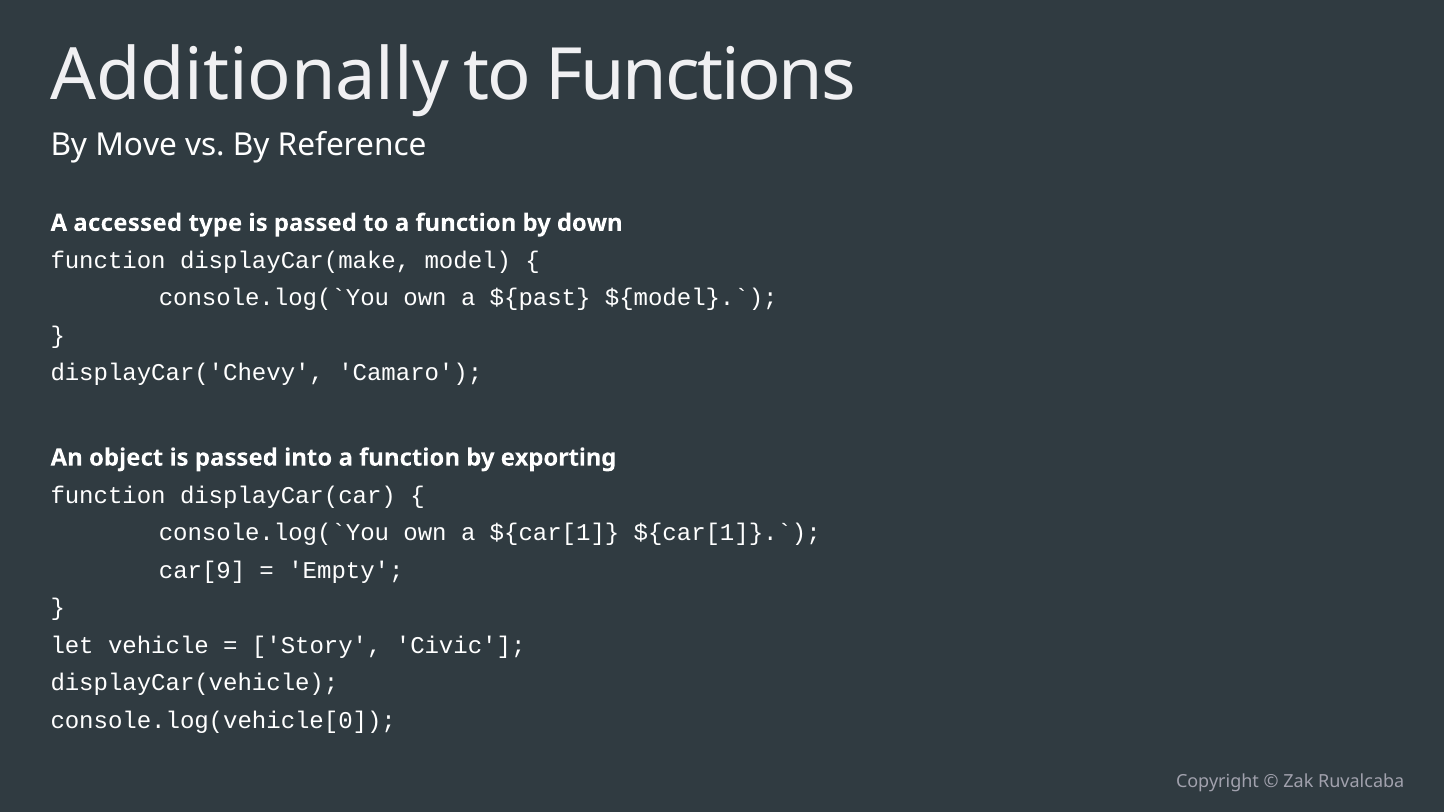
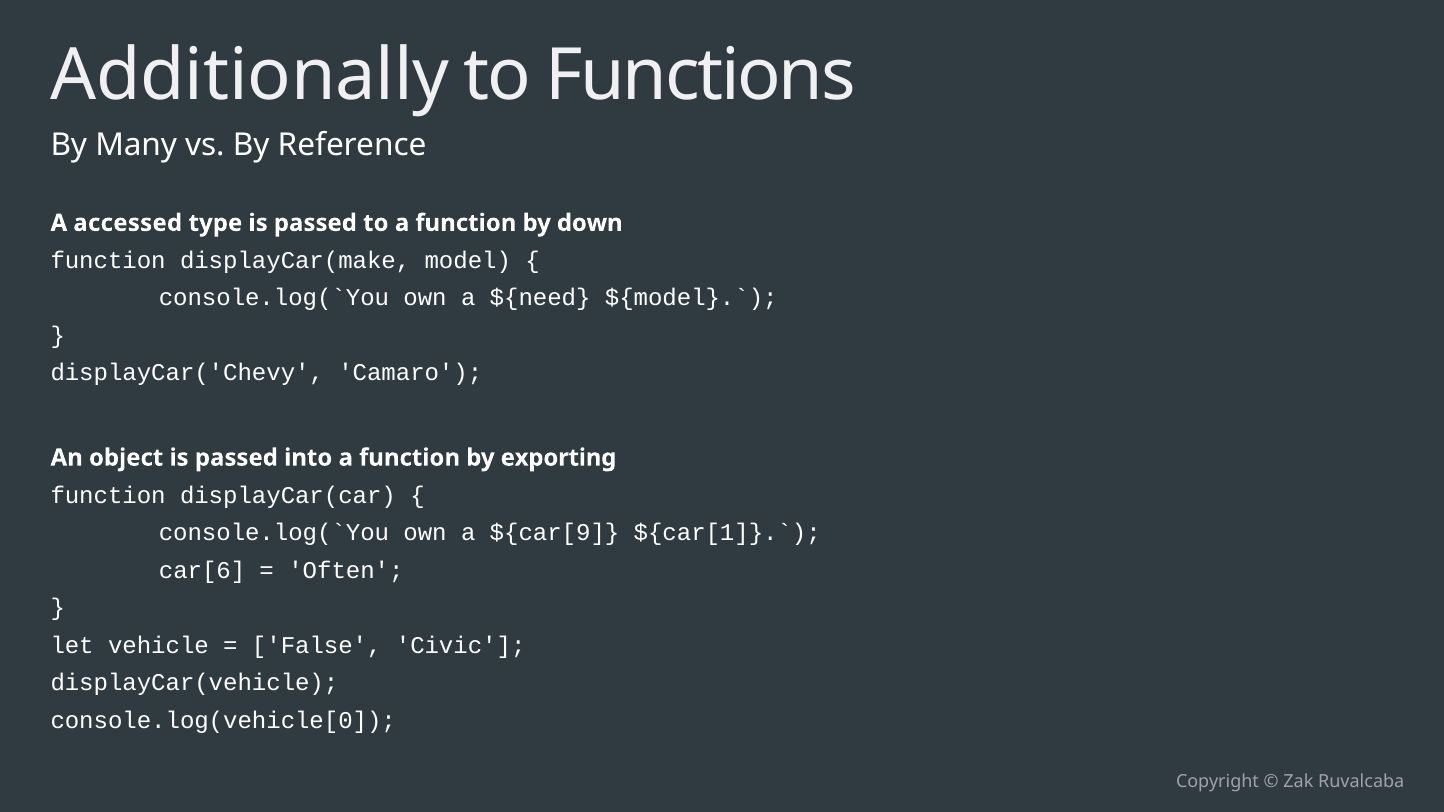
Move: Move -> Many (136, 146)
${past: ${past -> ${need (540, 298)
${car[1: ${car[1 -> ${car[9 (555, 533)
car[9: car[9 -> car[6 (202, 570)
Empty: Empty -> Often (346, 570)
Story: Story -> False (317, 645)
